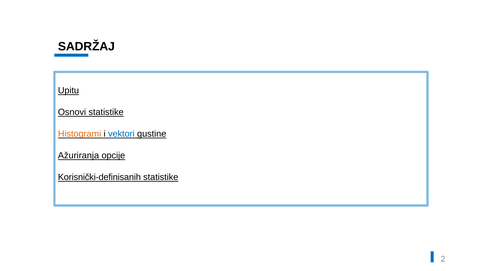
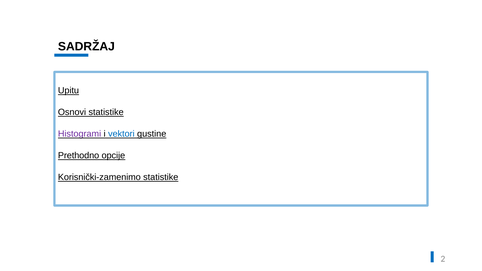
Histogrami colour: orange -> purple (80, 134)
Ažuriranja: Ažuriranja -> Prethodno (79, 156)
Korisnički-definisanih: Korisnički-definisanih -> Korisnički-zamenimo (99, 177)
